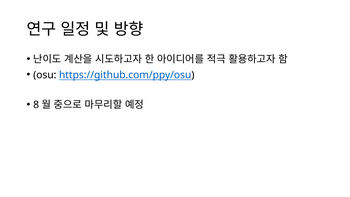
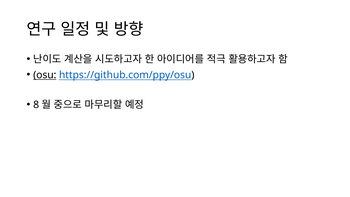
osu underline: none -> present (45, 75)
